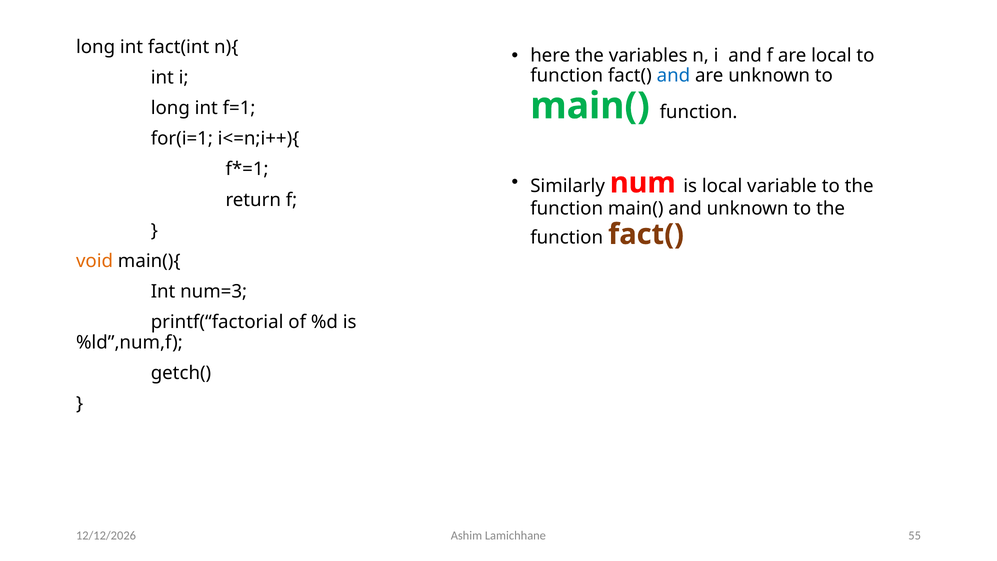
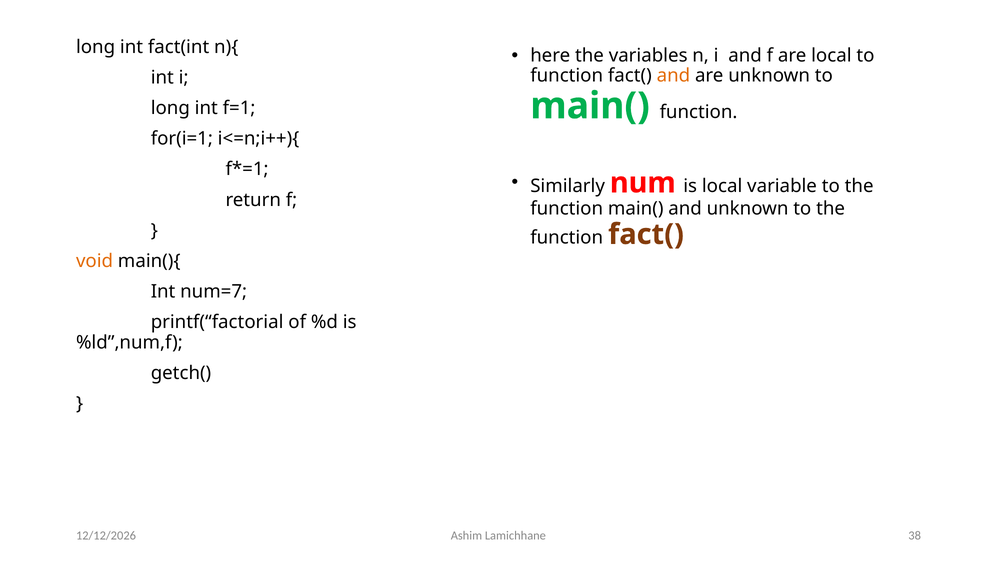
and colour: blue -> orange (673, 76)
num=3: num=3 -> num=7 (214, 292)
55: 55 -> 38 (915, 535)
